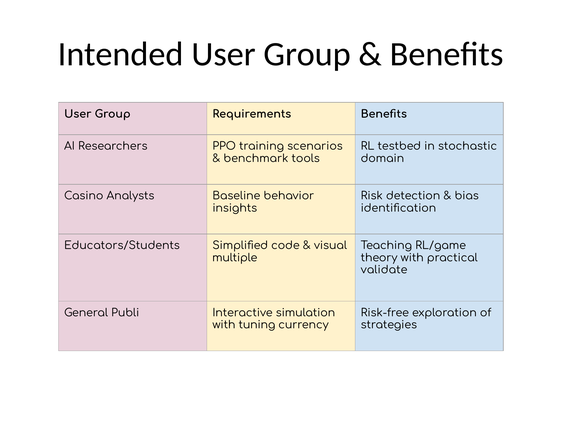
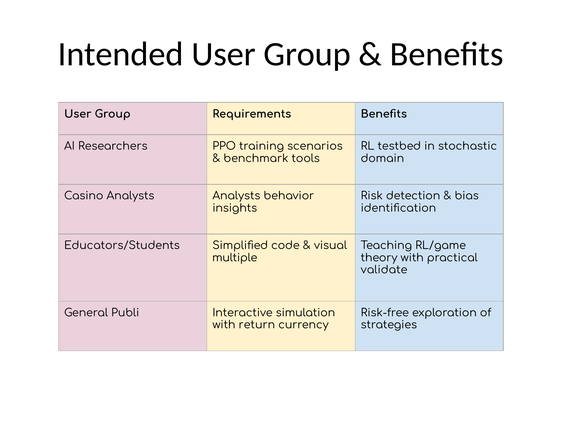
Analysts Baseline: Baseline -> Analysts (236, 196)
tuning: tuning -> return (257, 325)
